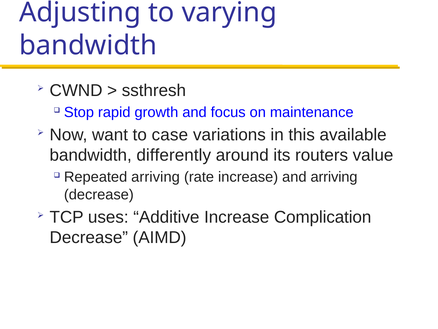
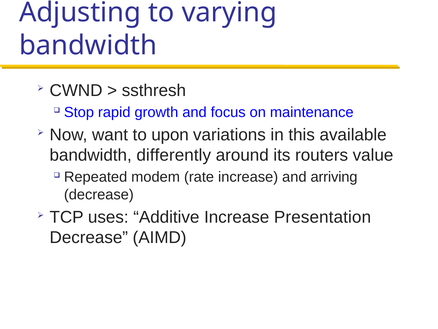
case: case -> upon (170, 135)
Repeated arriving: arriving -> modem (156, 177)
Complication: Complication -> Presentation (323, 217)
